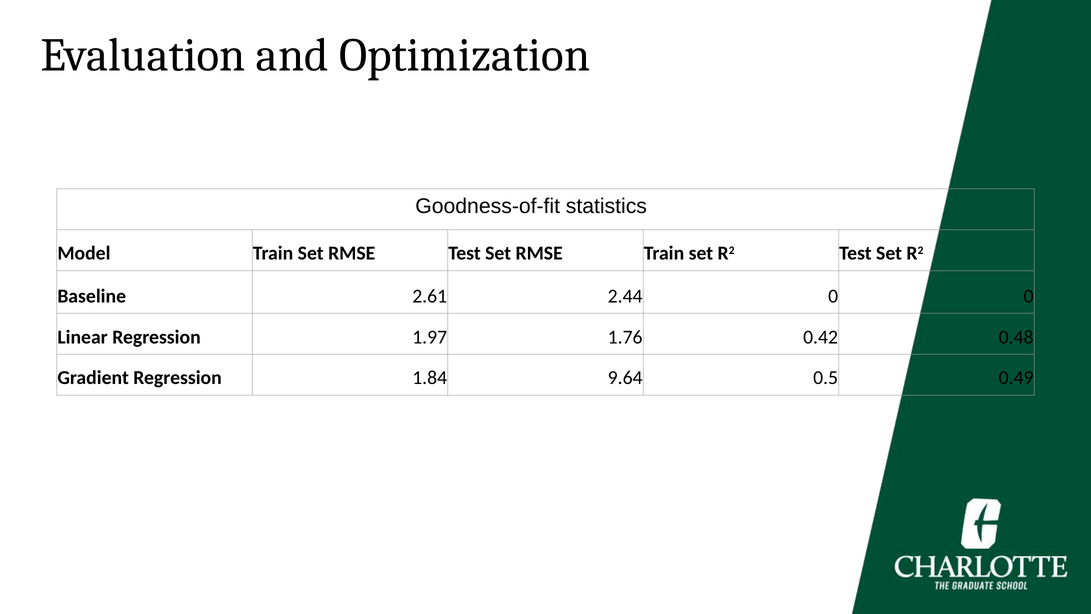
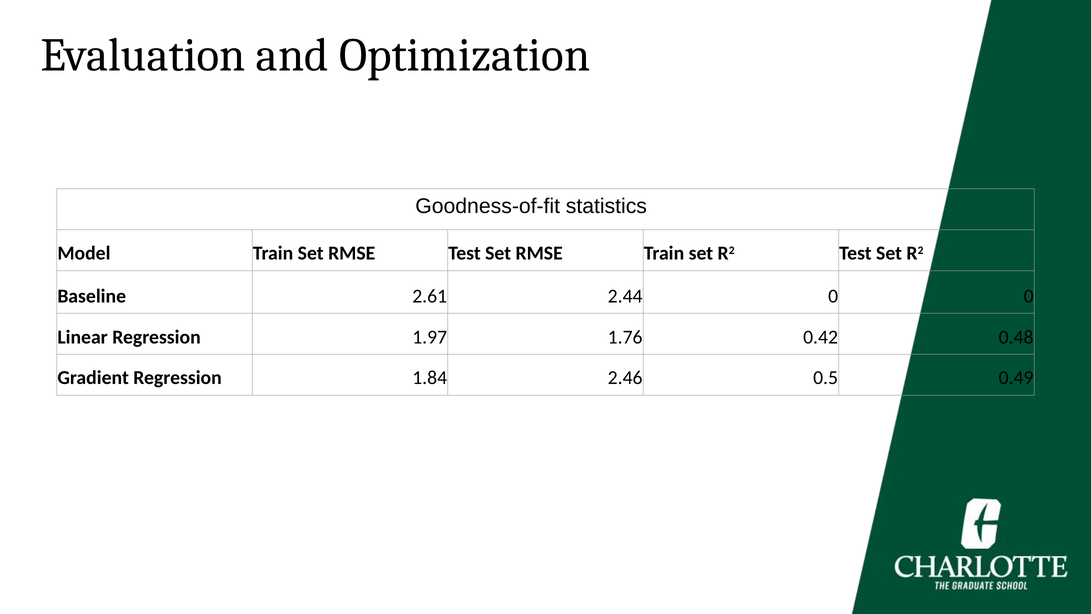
9.64: 9.64 -> 2.46 (625, 378)
